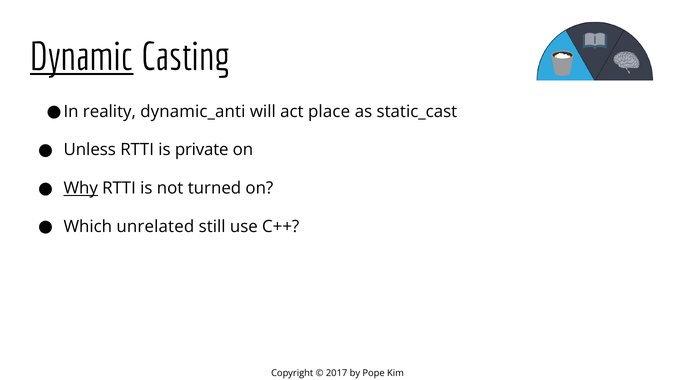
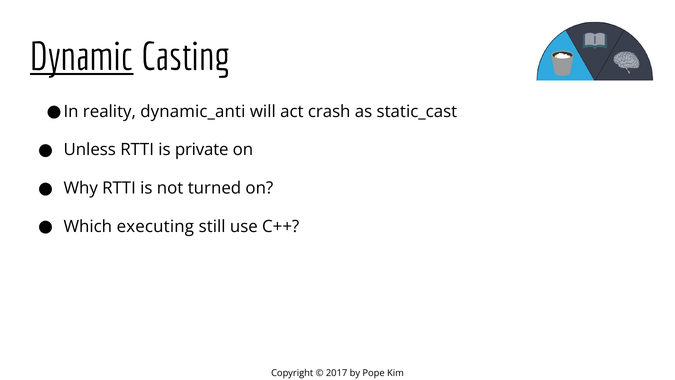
place: place -> crash (329, 112)
Why underline: present -> none (81, 188)
unrelated: unrelated -> executing (155, 226)
